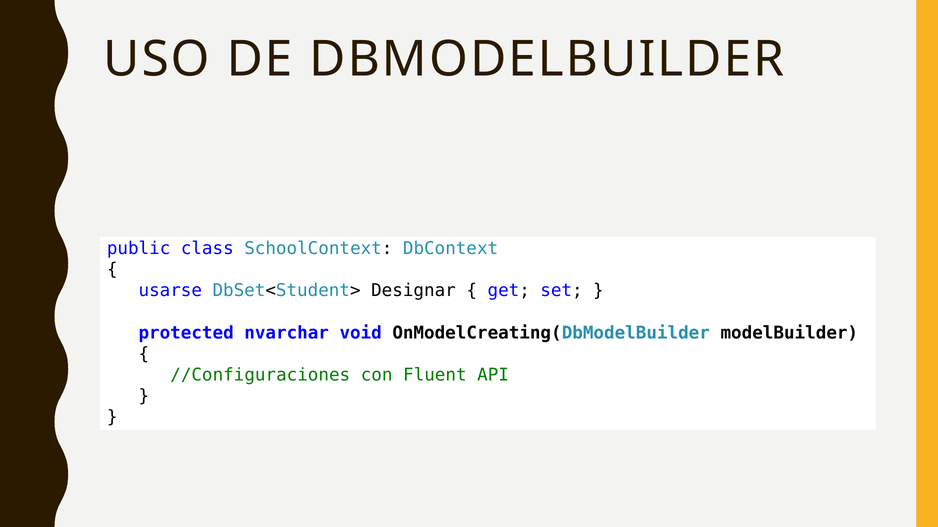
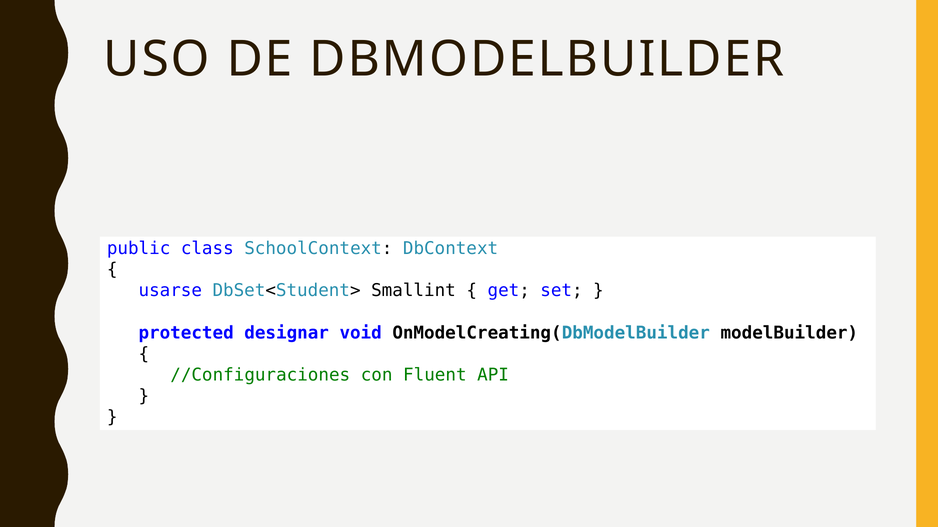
Designar: Designar -> Smallint (413, 291)
nvarchar: nvarchar -> designar (287, 333)
